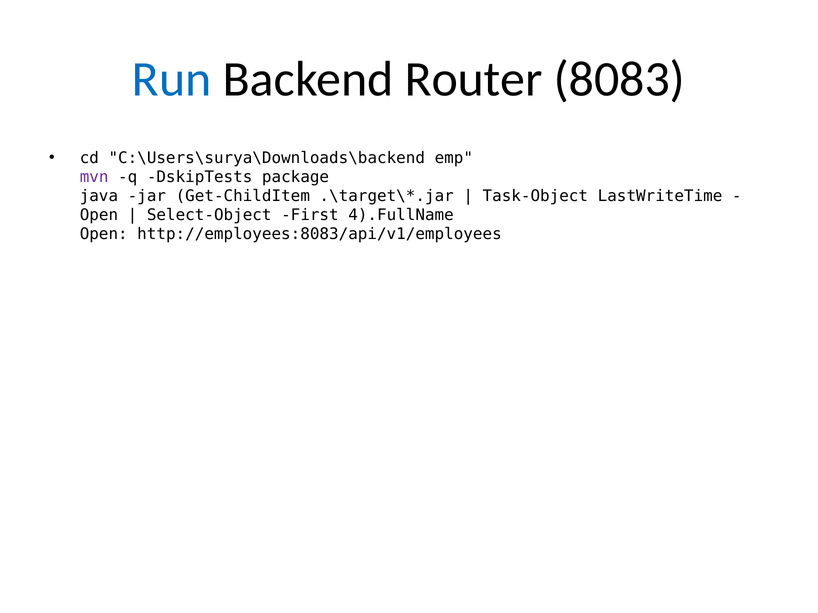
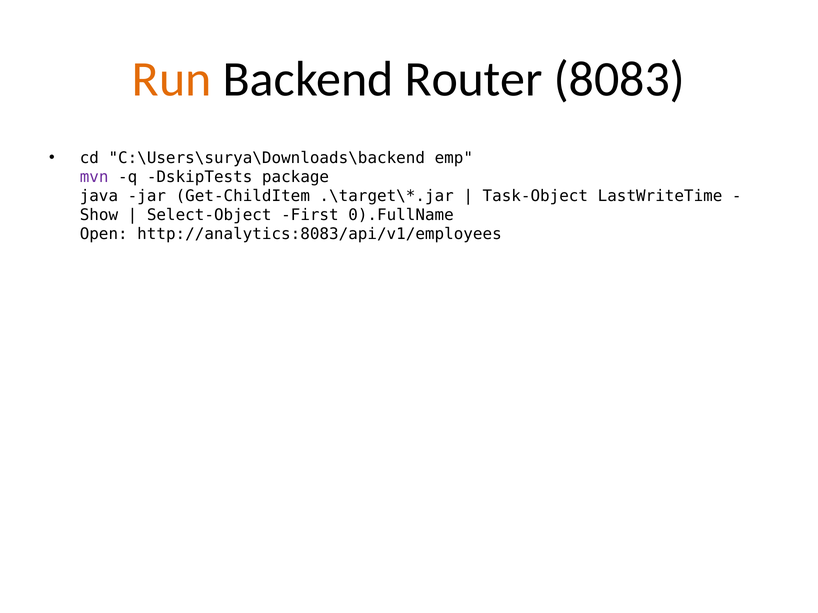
Run colour: blue -> orange (172, 79)
Open: Open -> Show (99, 215)
4).FullName: 4).FullName -> 0).FullName (401, 215)
http://employees:8083/api/v1/employees: http://employees:8083/api/v1/employees -> http://analytics:8083/api/v1/employees (319, 234)
